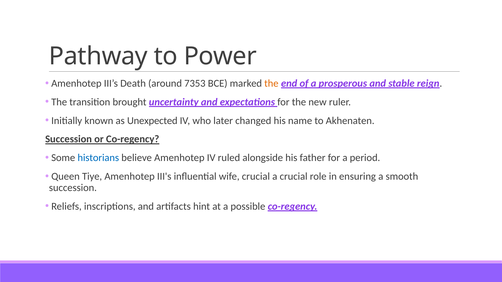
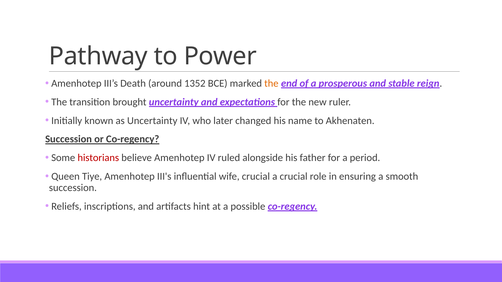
7353: 7353 -> 1352 (195, 83)
as Unexpected: Unexpected -> Uncertainty (152, 121)
historians colour: blue -> red (98, 158)
